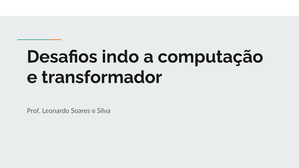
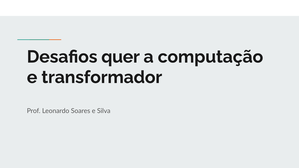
indo: indo -> quer (121, 57)
